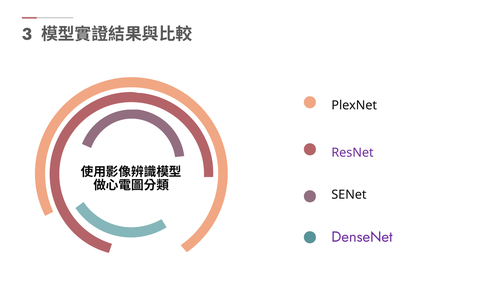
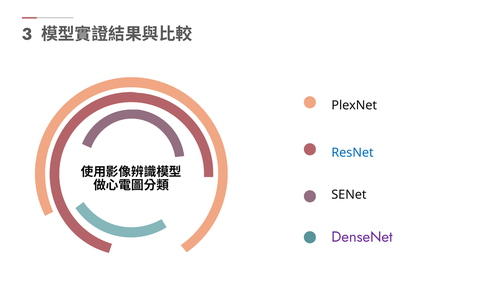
ResNet colour: purple -> blue (352, 153)
